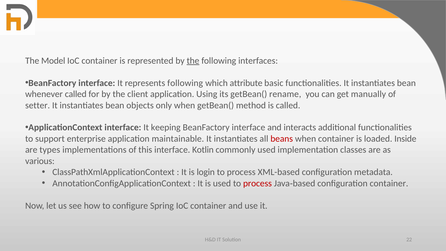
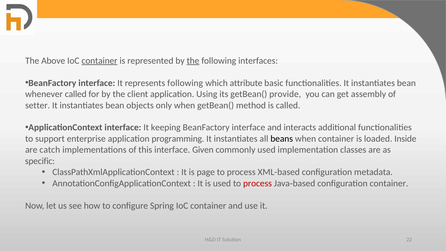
Model: Model -> Above (53, 61)
container underline: none -> present (99, 61)
rename: rename -> provide (285, 94)
manually: manually -> assembly (369, 94)
maintainable: maintainable -> programming (178, 139)
beans colour: red -> black (282, 139)
types: types -> catch (50, 150)
Kotlin: Kotlin -> Given (203, 150)
various: various -> specific (40, 161)
login: login -> page (206, 172)
